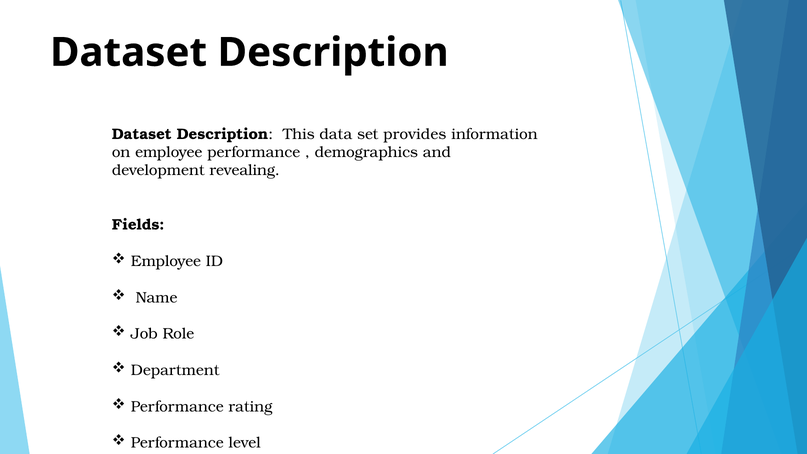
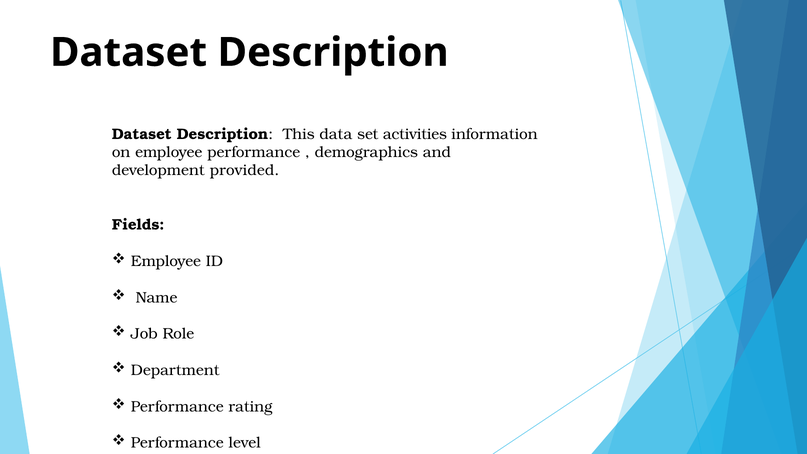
provides: provides -> activities (415, 134)
revealing: revealing -> provided (245, 170)
